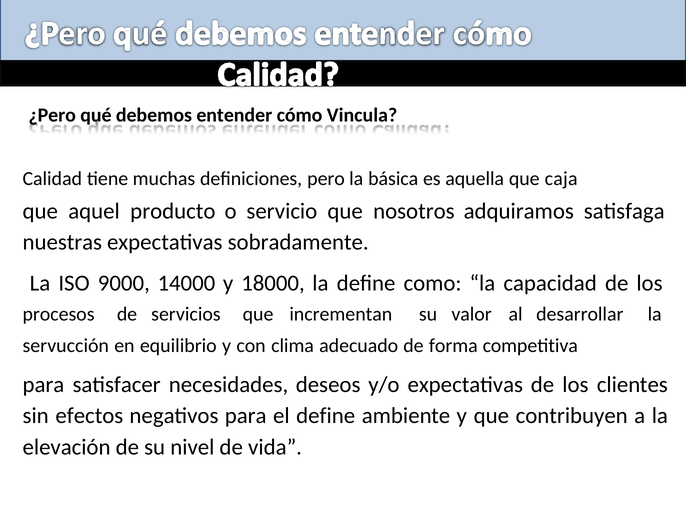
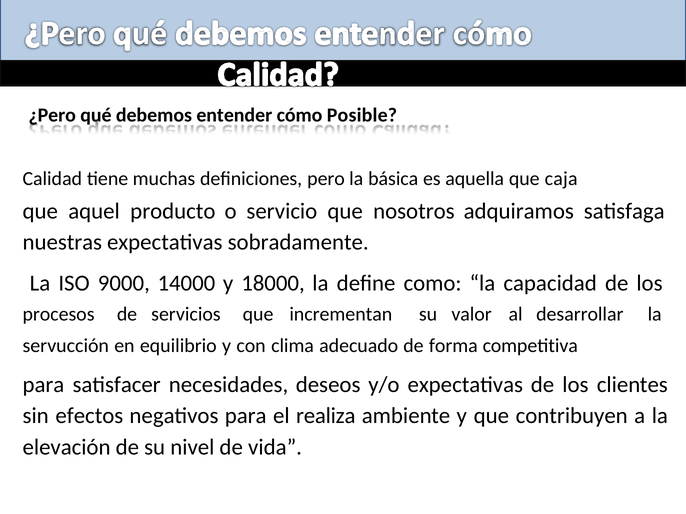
Vincula: Vincula -> Posible (362, 115)
el define: define -> realiza (326, 416)
